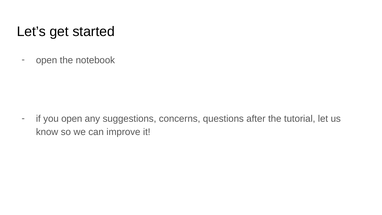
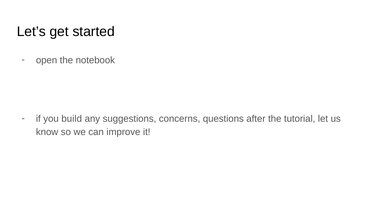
you open: open -> build (72, 119)
